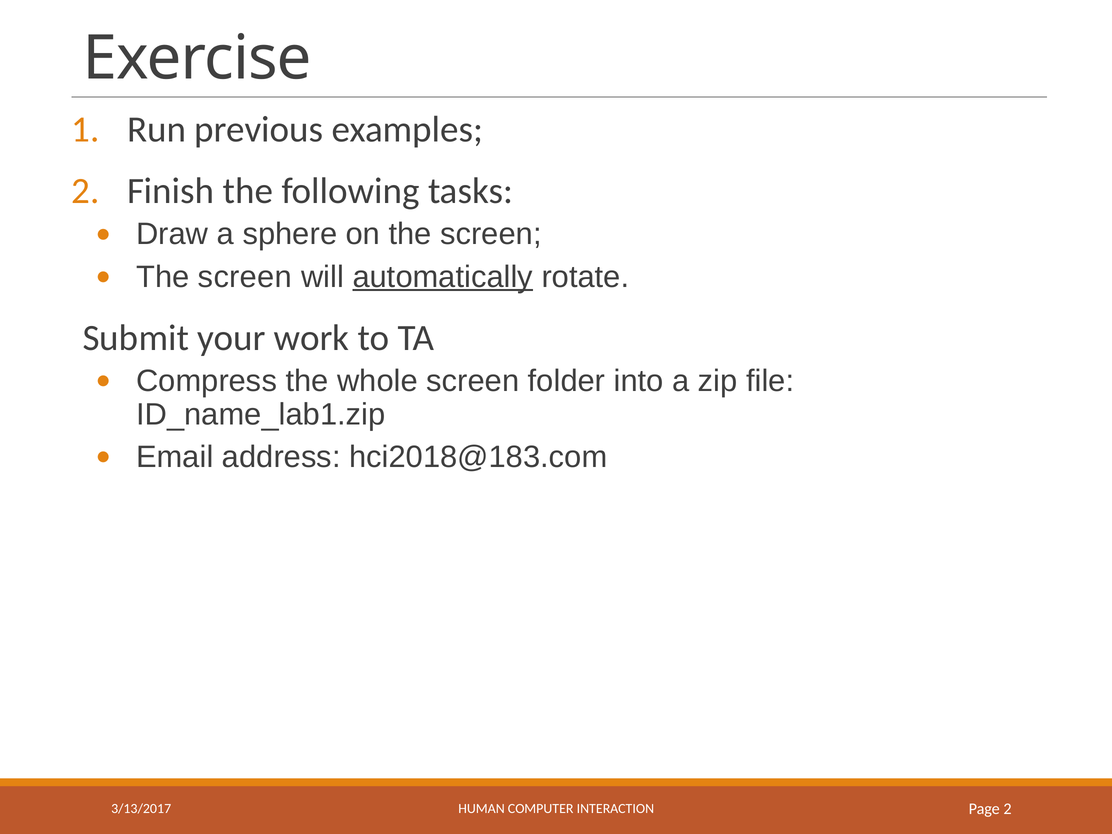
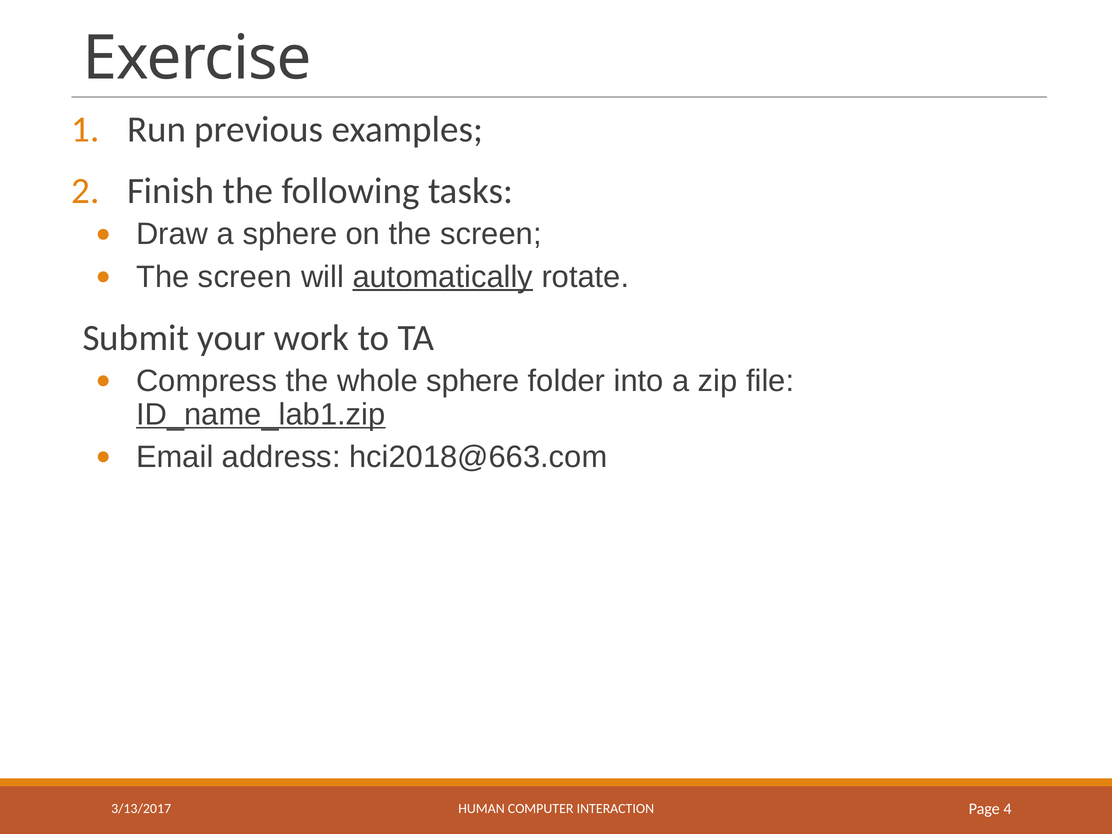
whole screen: screen -> sphere (473, 381)
ID_name_lab1.zip underline: none -> present (261, 414)
hci2018@183.com: hci2018@183.com -> hci2018@663.com (478, 457)
Page 2: 2 -> 4 (1007, 809)
